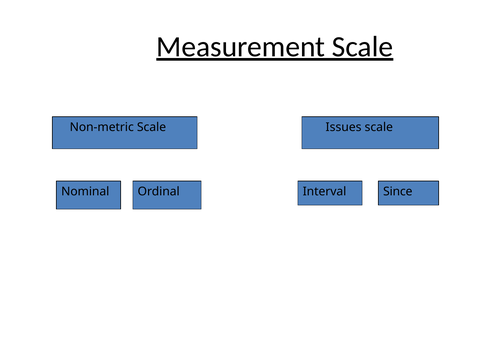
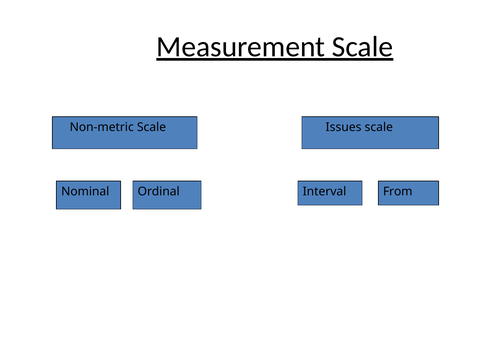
Since: Since -> From (398, 192)
